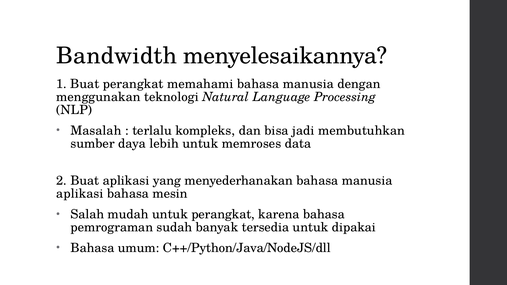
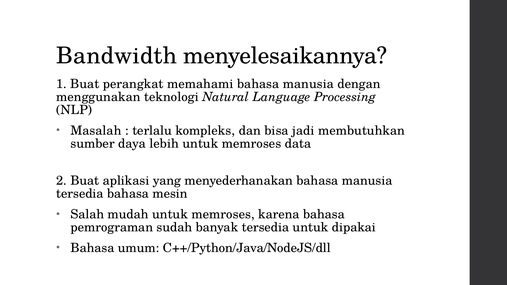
aplikasi: aplikasi -> tersedia (80, 194)
mudah untuk perangkat: perangkat -> memroses (223, 215)
